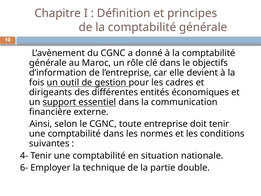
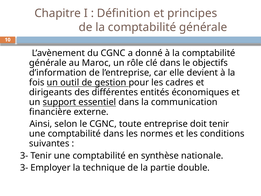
4-: 4- -> 3- (24, 155)
situation: situation -> synthèse (160, 155)
6-: 6- -> 3- (24, 167)
